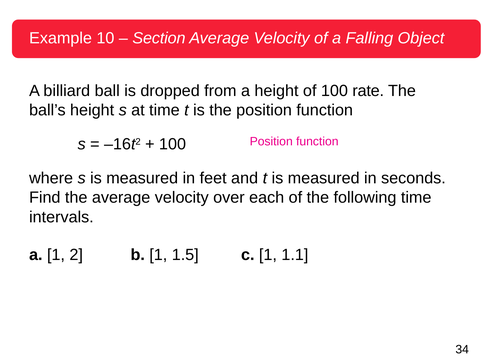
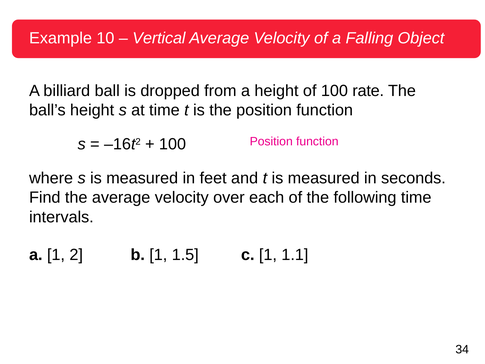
Section: Section -> Vertical (159, 38)
